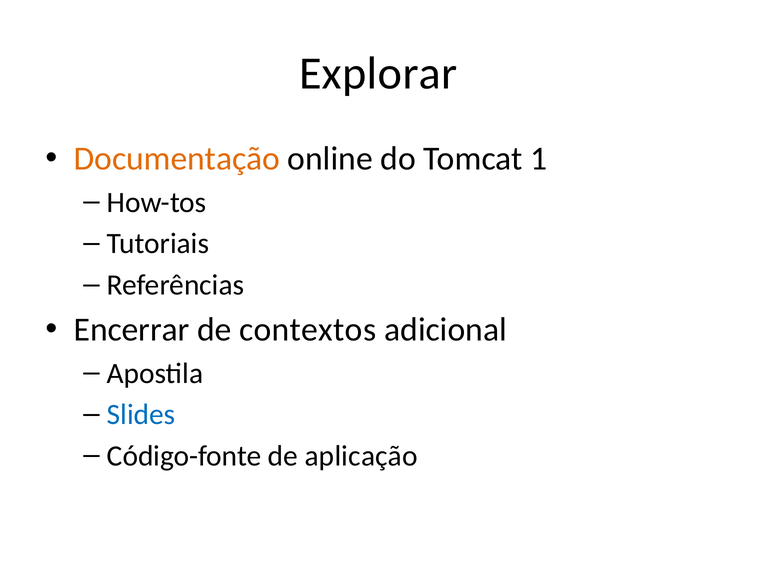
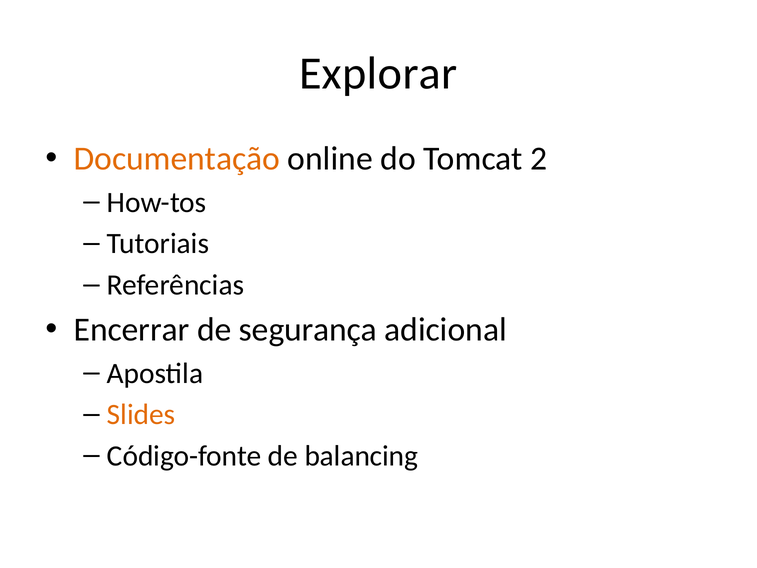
1: 1 -> 2 (539, 159)
contextos: contextos -> segurança (308, 330)
Slides colour: blue -> orange (141, 414)
aplicação: aplicação -> balancing (361, 456)
